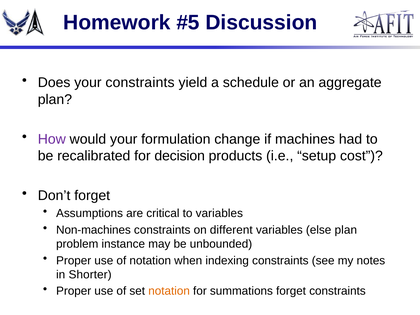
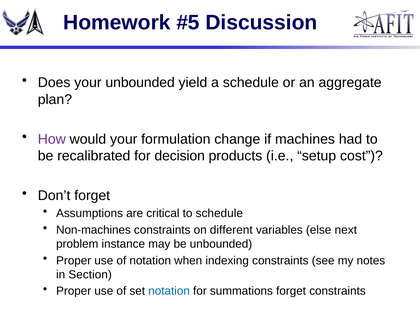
your constraints: constraints -> unbounded (140, 83)
to variables: variables -> schedule (219, 213)
else plan: plan -> next (346, 230)
Shorter: Shorter -> Section (90, 275)
notation colour: orange -> blue (169, 291)
